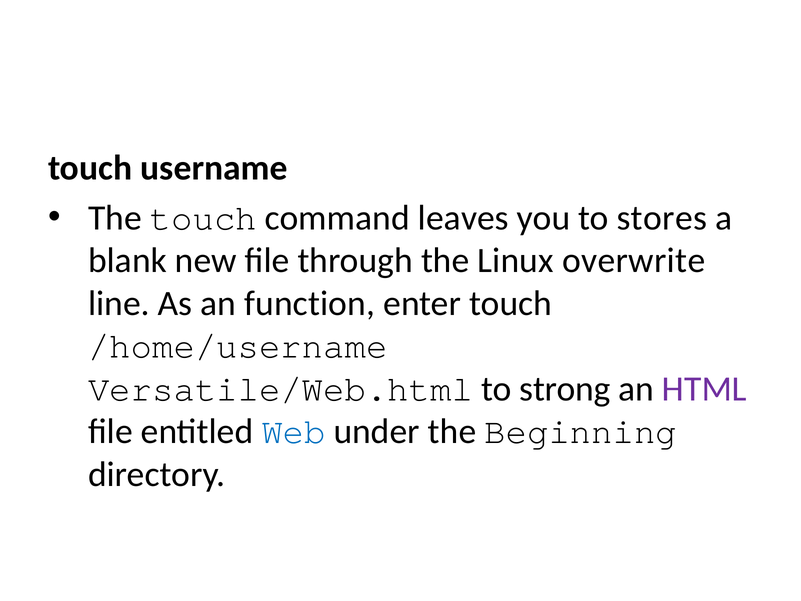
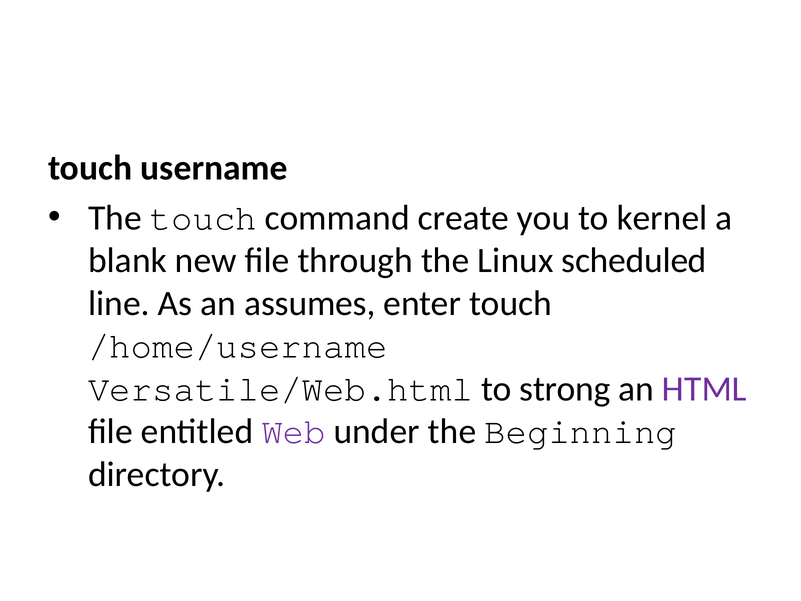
leaves: leaves -> create (463, 218)
stores: stores -> kernel (662, 218)
overwrite: overwrite -> scheduled (634, 261)
function: function -> assumes (310, 303)
Web colour: blue -> purple (294, 432)
